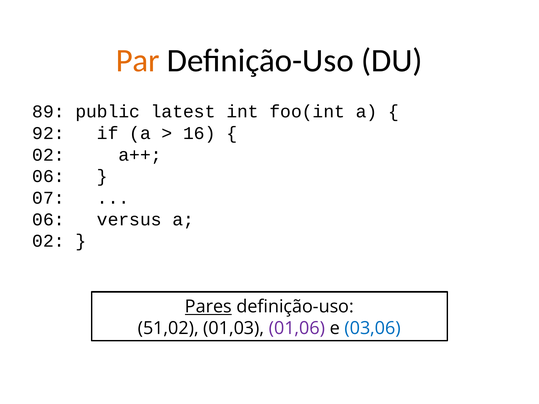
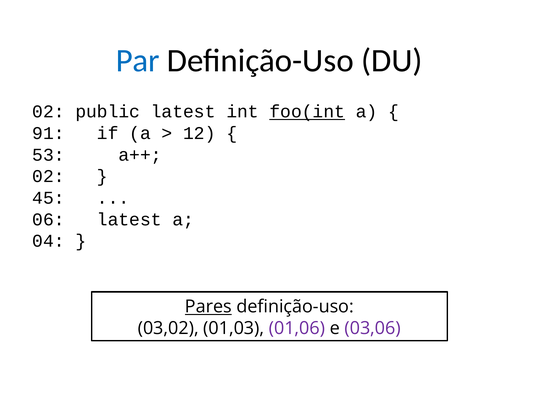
Par colour: orange -> blue (138, 61)
89: 89 -> 02 (48, 112)
foo(int underline: none -> present (307, 112)
92: 92 -> 91 (48, 133)
16: 16 -> 12 (199, 133)
02: 02 -> 53 (48, 155)
06: 06 -> 02 (48, 176)
07: 07 -> 45 (48, 198)
06 versus: versus -> latest (129, 220)
02: 02 -> 04 (48, 241)
51,02: 51,02 -> 03,02 (168, 328)
03,06 colour: blue -> purple (373, 328)
